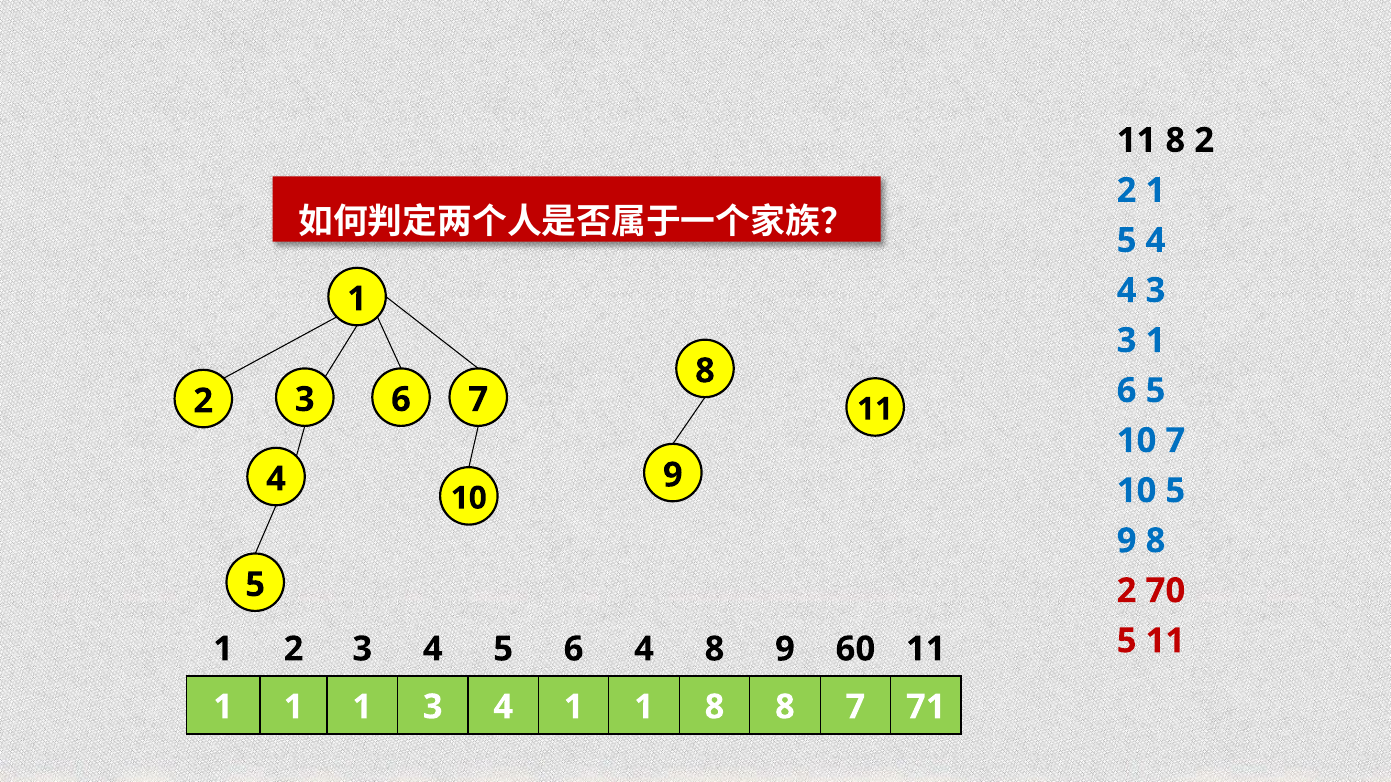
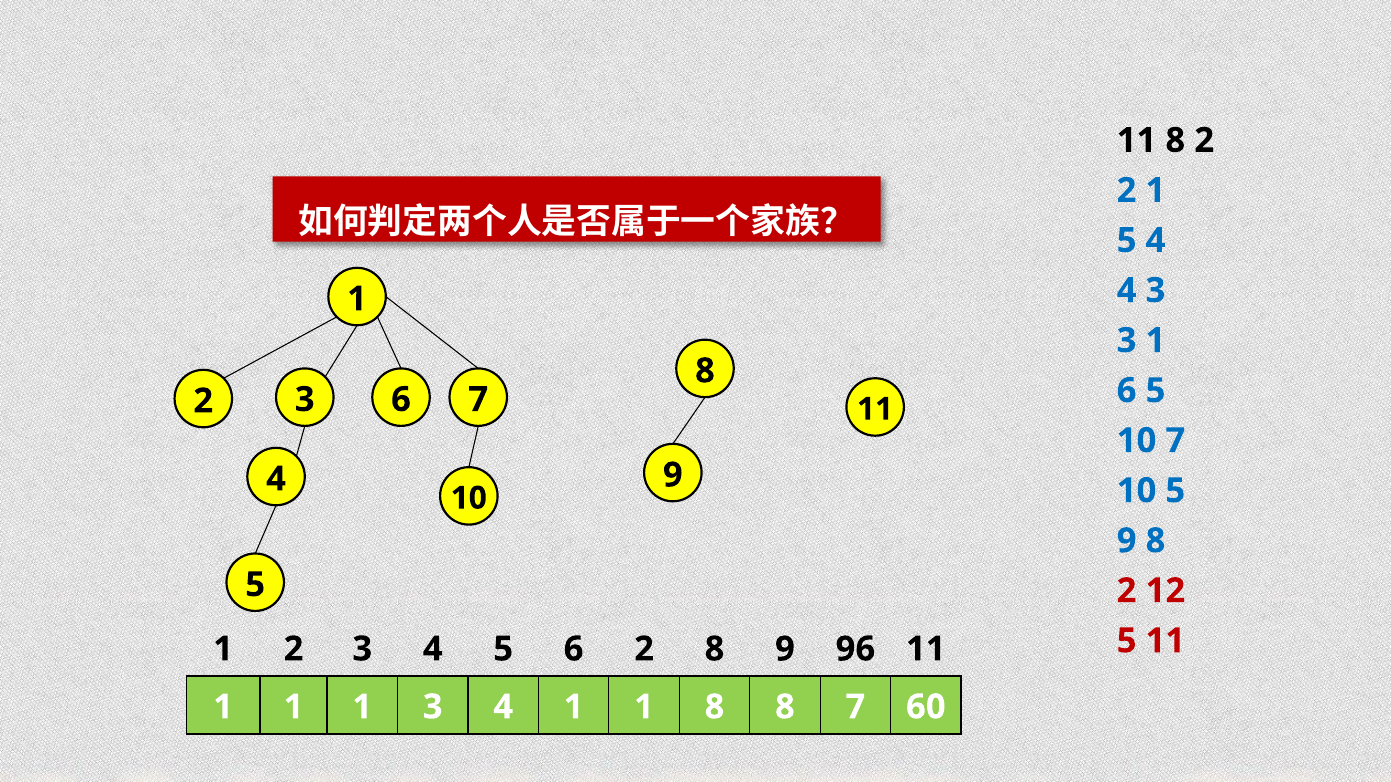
70: 70 -> 12 (1165, 591)
6 4: 4 -> 2 (644, 649)
60: 60 -> 96 (855, 649)
71: 71 -> 60 (926, 707)
